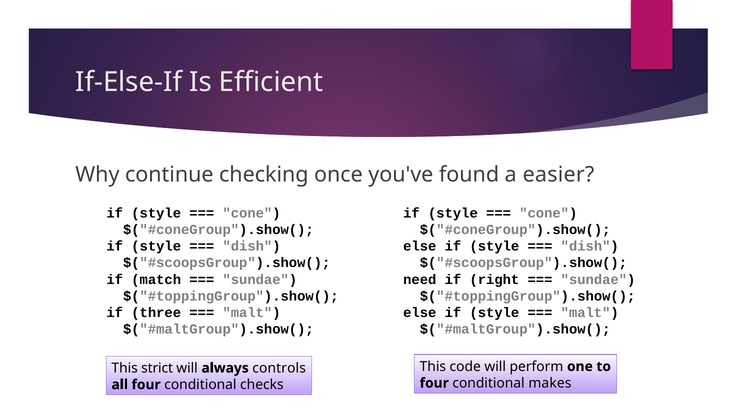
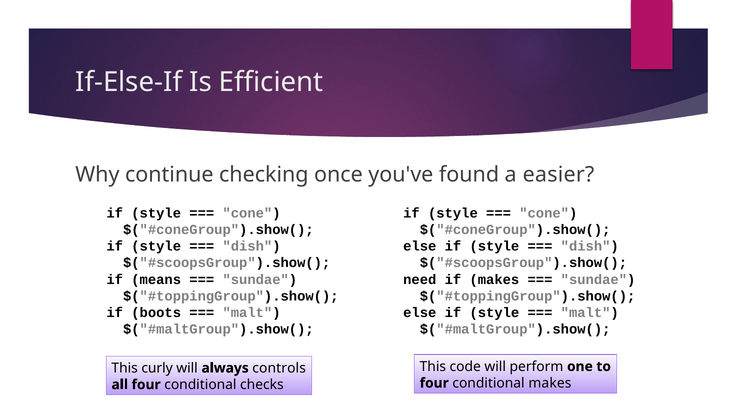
match: match -> means (156, 279)
if right: right -> makes (494, 279)
three: three -> boots (156, 312)
strict: strict -> curly (157, 368)
